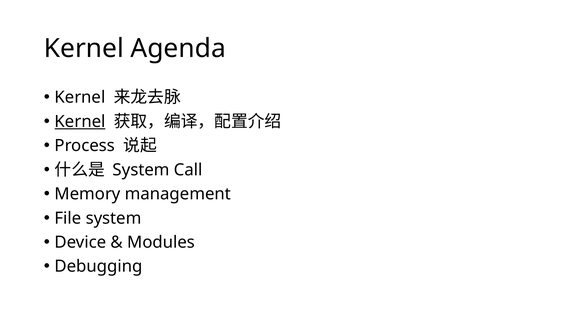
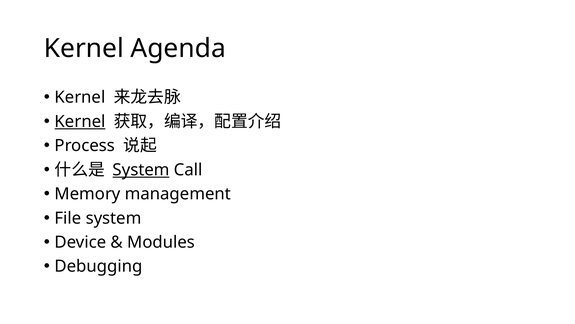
System underline: none -> present (141, 170)
